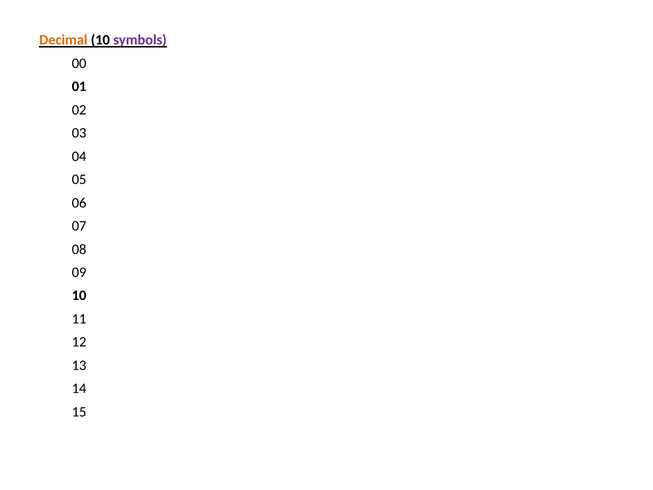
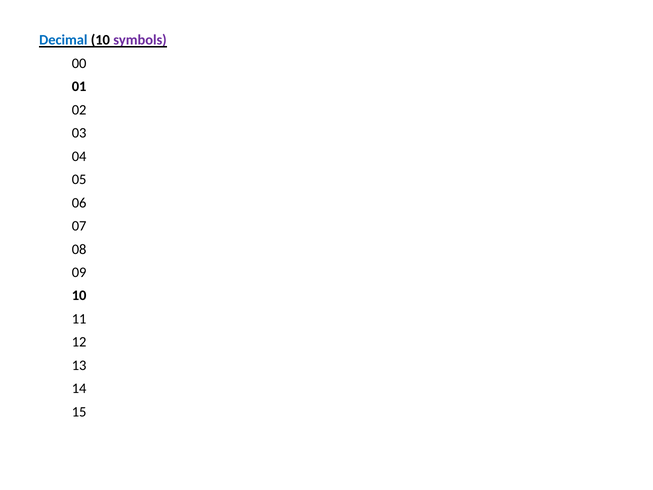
Decimal colour: orange -> blue (63, 40)
